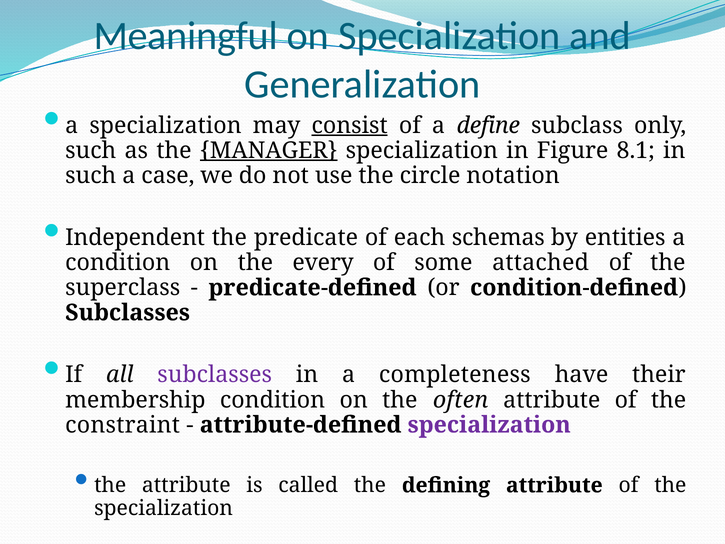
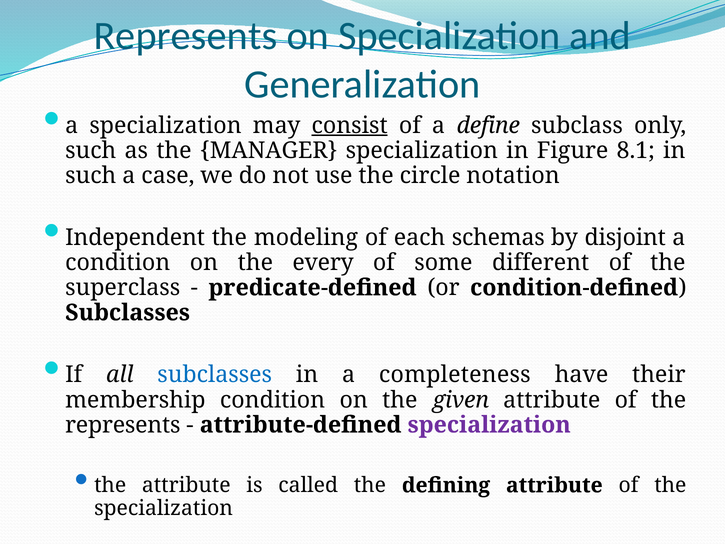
Meaningful: Meaningful -> Represents (185, 36)
MANAGER underline: present -> none (269, 150)
predicate: predicate -> modeling (306, 238)
entities: entities -> disjoint (625, 238)
attached: attached -> different (541, 263)
subclasses colour: purple -> blue (215, 375)
often: often -> given (461, 400)
constraint: constraint -> represents (123, 425)
